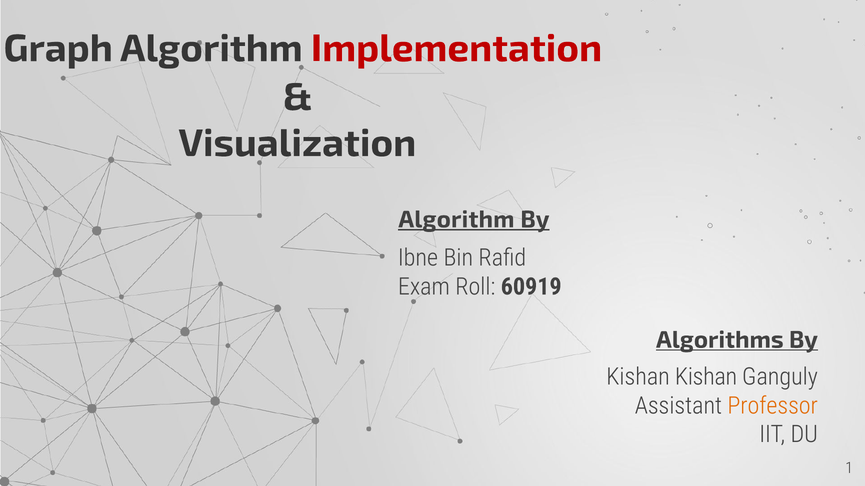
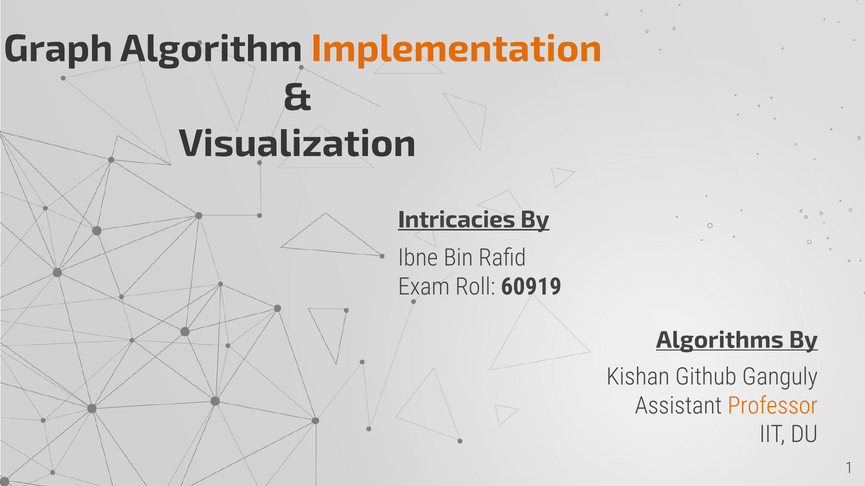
Implementation colour: red -> orange (457, 49)
Algorithm: Algorithm -> Intricacies (457, 220)
Kishan Kishan: Kishan -> Github (706, 377)
